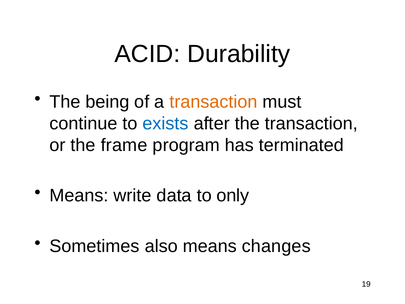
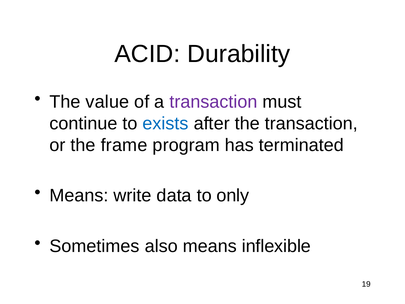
being: being -> value (107, 102)
transaction colour: orange -> purple (213, 102)
changes: changes -> inflexible (276, 246)
